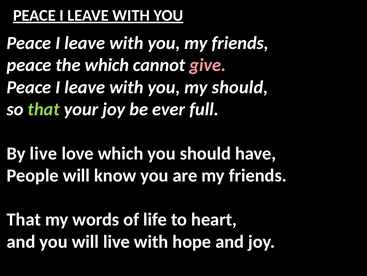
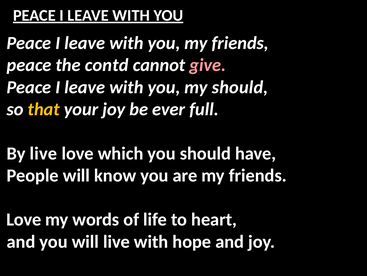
the which: which -> contd (107, 65)
that colour: light green -> yellow (44, 109)
That: That -> Love (24, 219)
